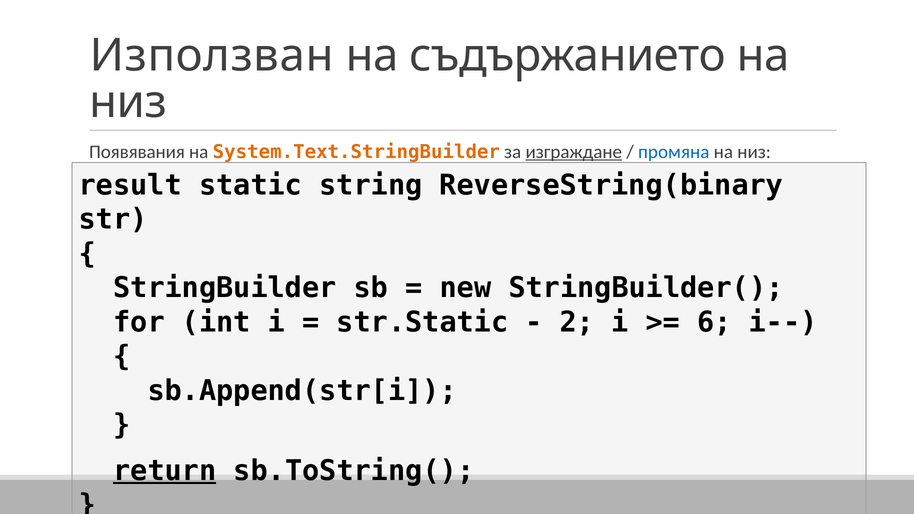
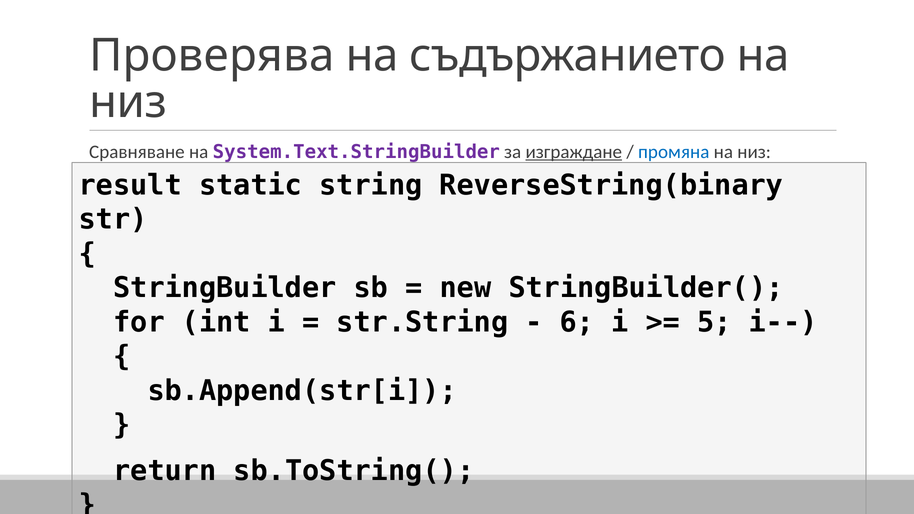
Използван: Използван -> Проверява (212, 56)
Появявания: Появявания -> Сравняване (137, 152)
System.Text.StringBuilder colour: orange -> purple (356, 152)
str.Static: str.Static -> str.String (422, 322)
2: 2 -> 6 (577, 322)
6: 6 -> 5 (714, 322)
return underline: present -> none (165, 471)
